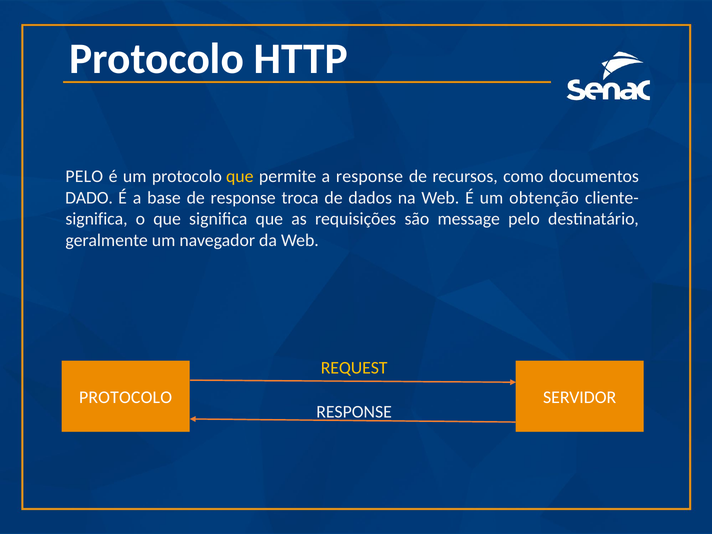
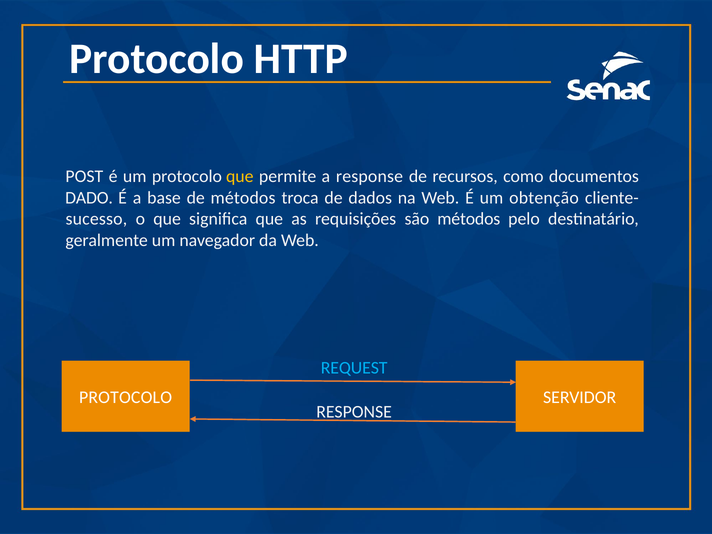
PELO: PELO -> POST (84, 176)
de response: response -> métodos (243, 198)
significa: significa -> sucesso (96, 219)
são message: message -> métodos (469, 219)
REQUEST colour: yellow -> light blue (354, 368)
